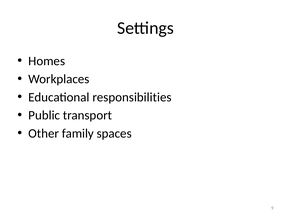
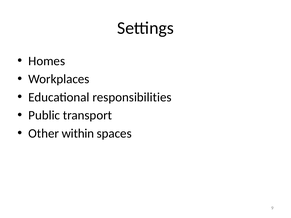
family: family -> within (78, 133)
